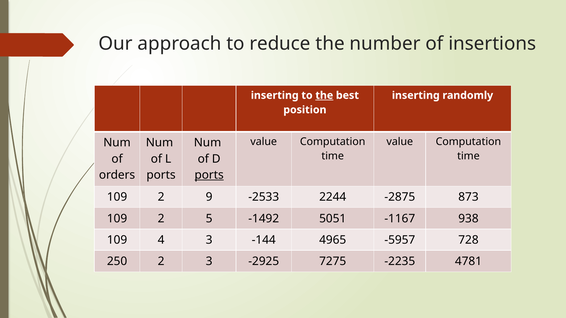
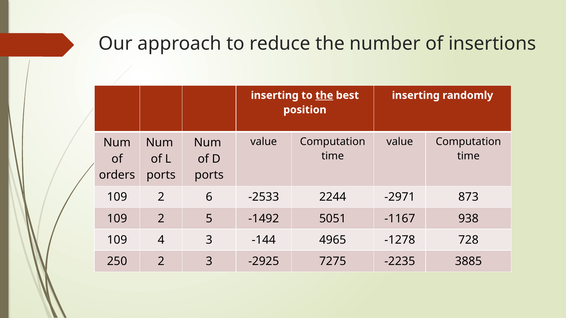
ports underline: present -> none (209, 175)
9: 9 -> 6 (209, 197)
-2875: -2875 -> -2971 (400, 197)
-5957: -5957 -> -1278 (400, 240)
4781: 4781 -> 3885 (468, 262)
